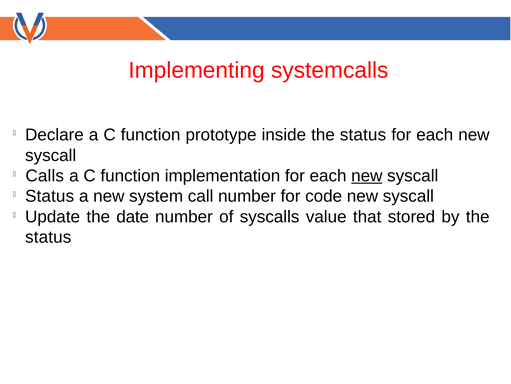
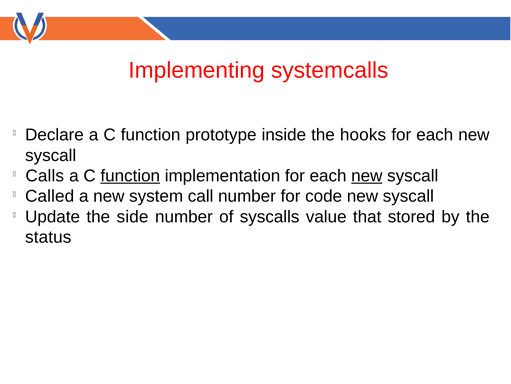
inside the status: status -> hooks (363, 135)
function underline: none -> present (130, 176)
Status: Status -> Called (50, 196)
date: date -> side (133, 216)
